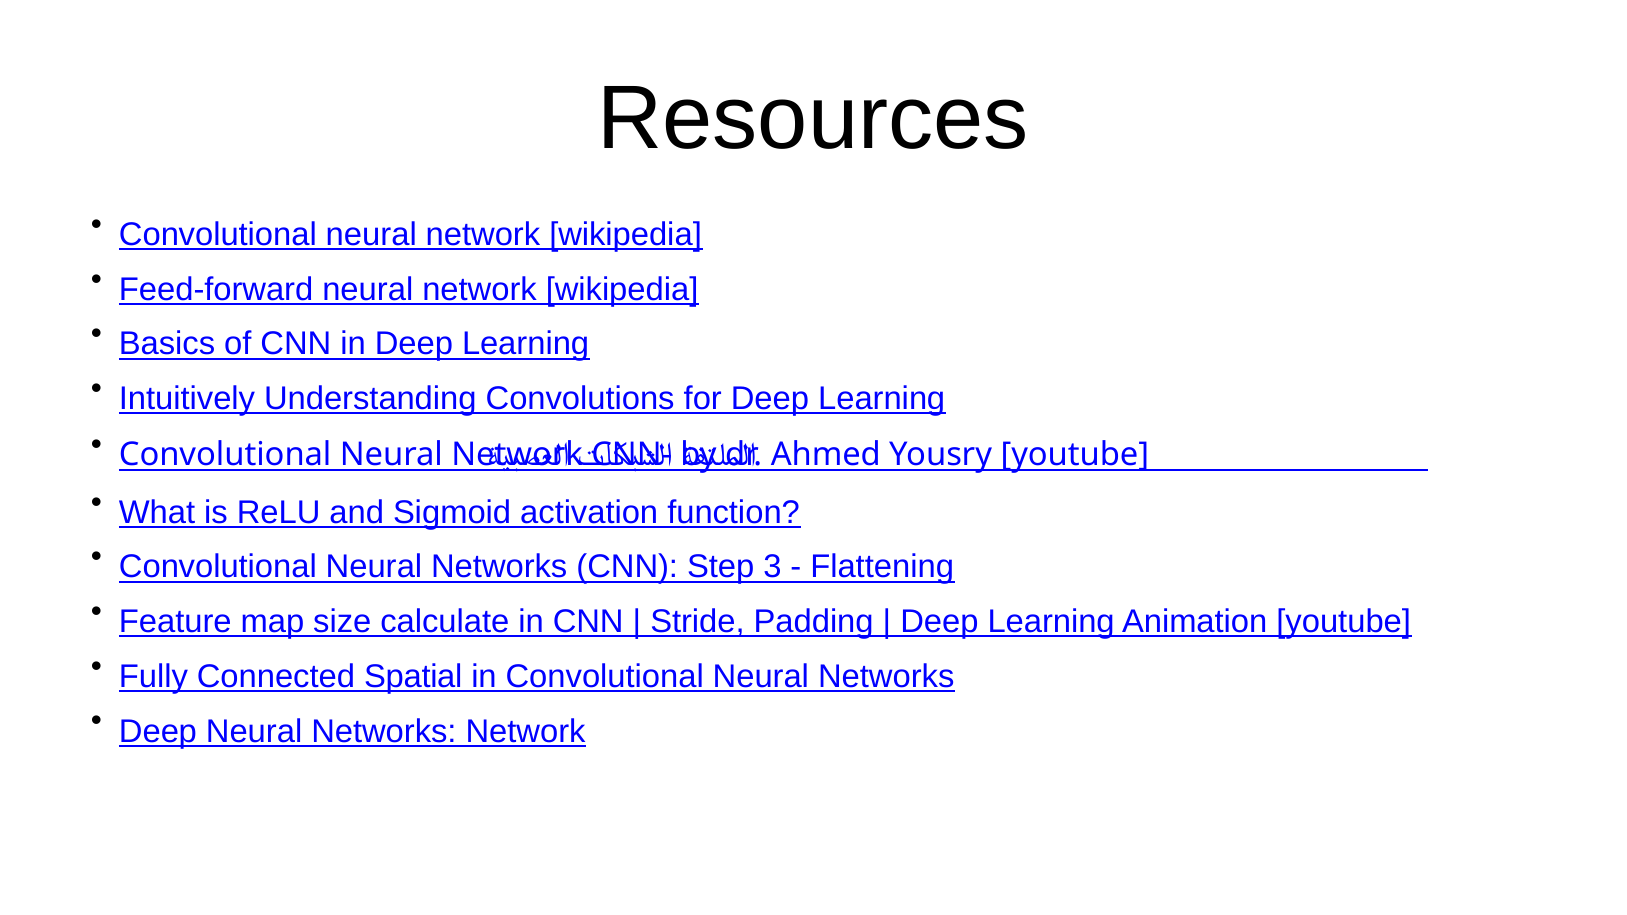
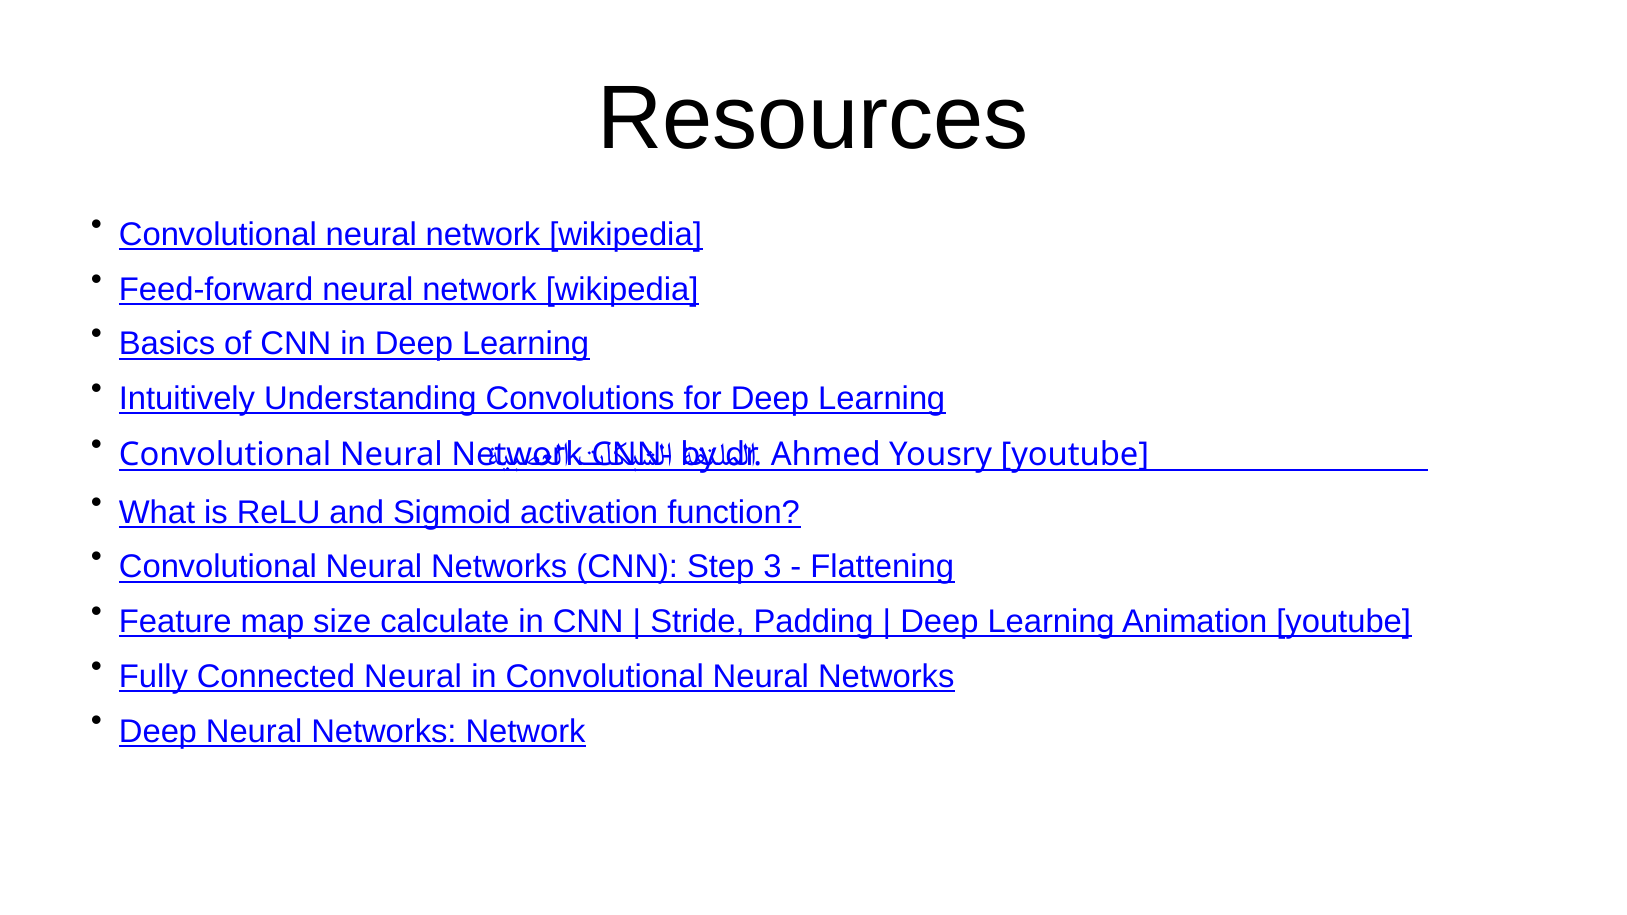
Connected Spatial: Spatial -> Neural (413, 677)
